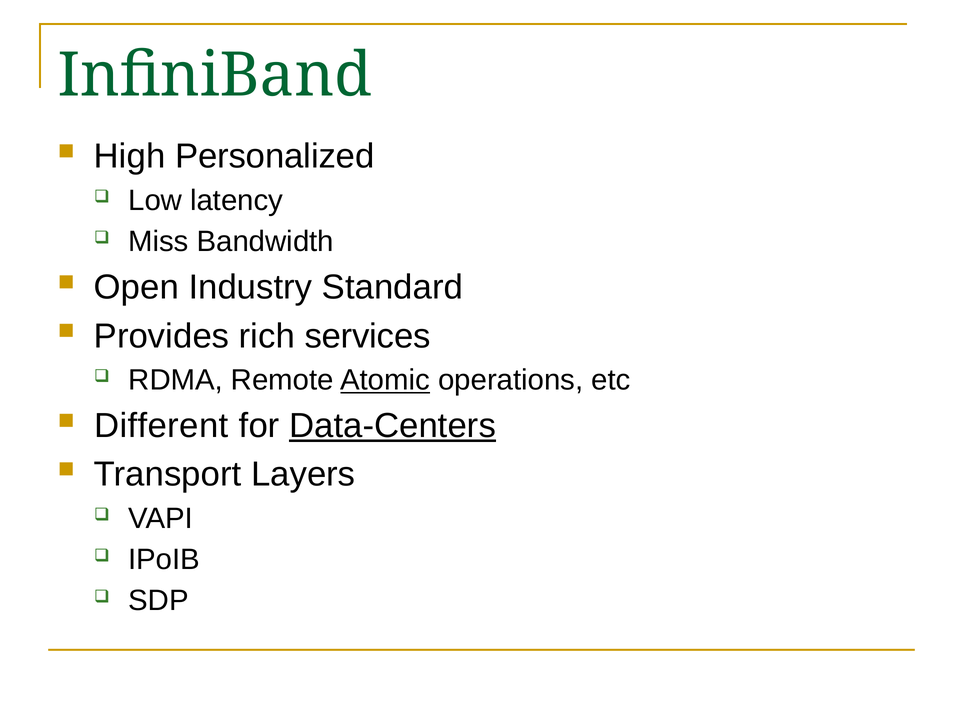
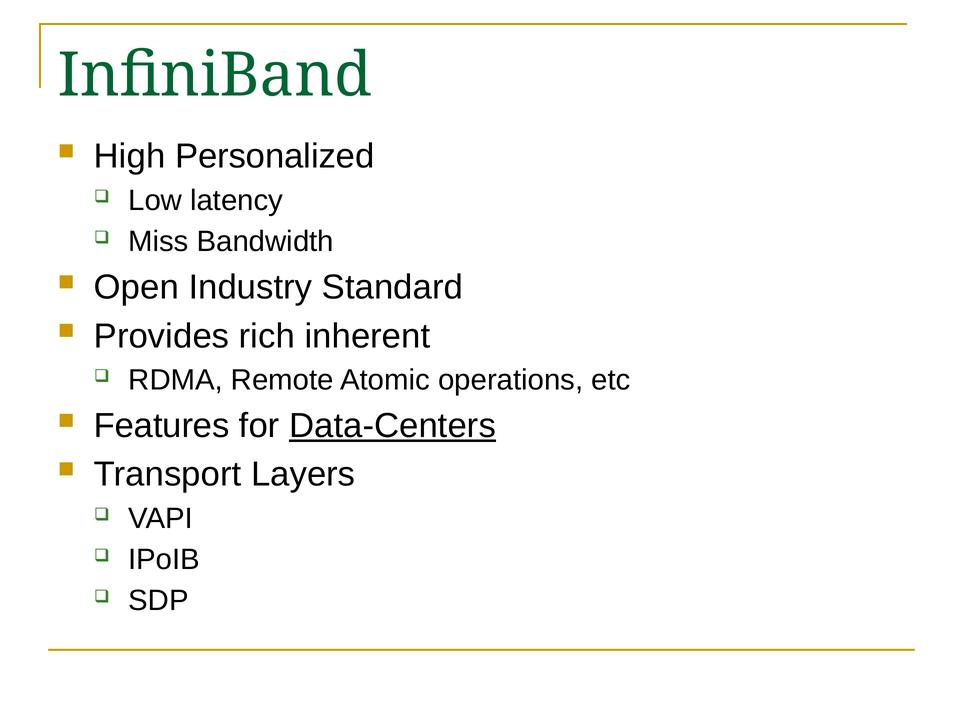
services: services -> inherent (367, 336)
Atomic underline: present -> none (385, 380)
Different: Different -> Features (162, 426)
